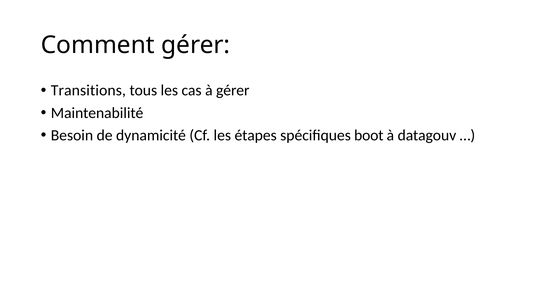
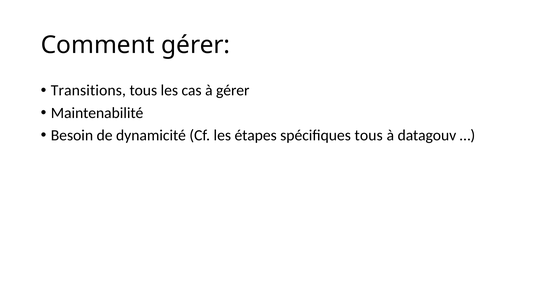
spécifiques boot: boot -> tous (369, 135)
